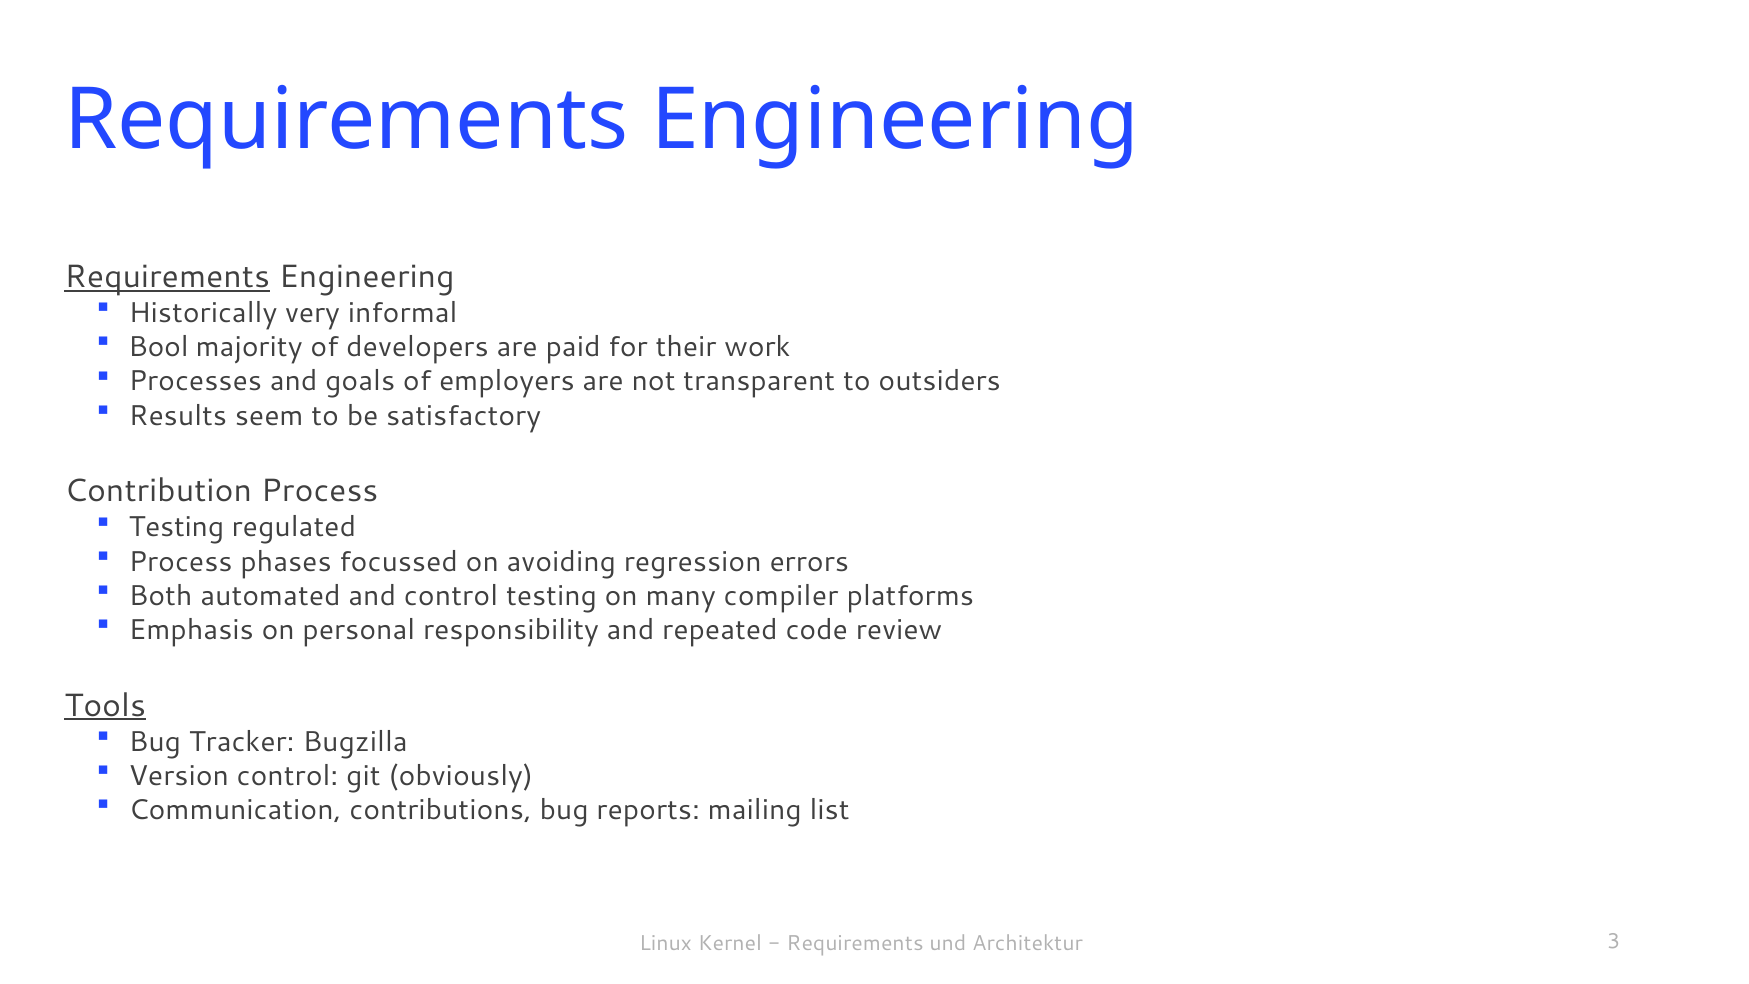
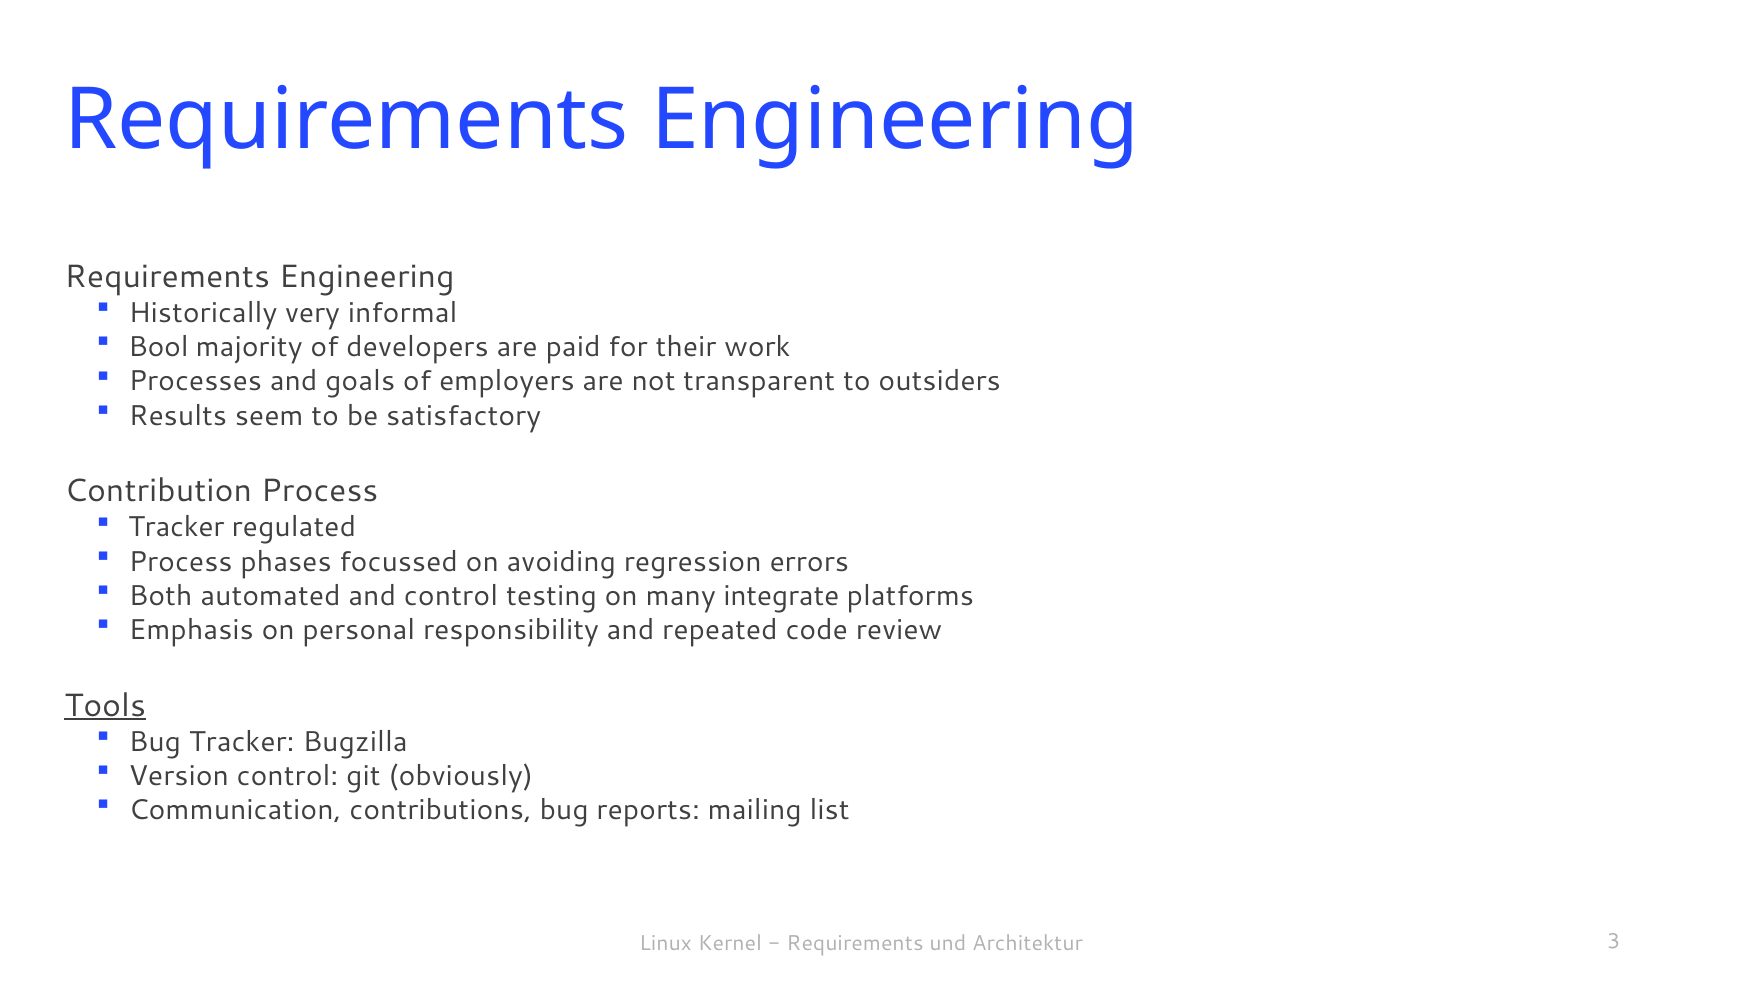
Requirements underline: present -> none (167, 277)
Testing: Testing -> Tracker (176, 527)
compiler: compiler -> integrate (781, 596)
